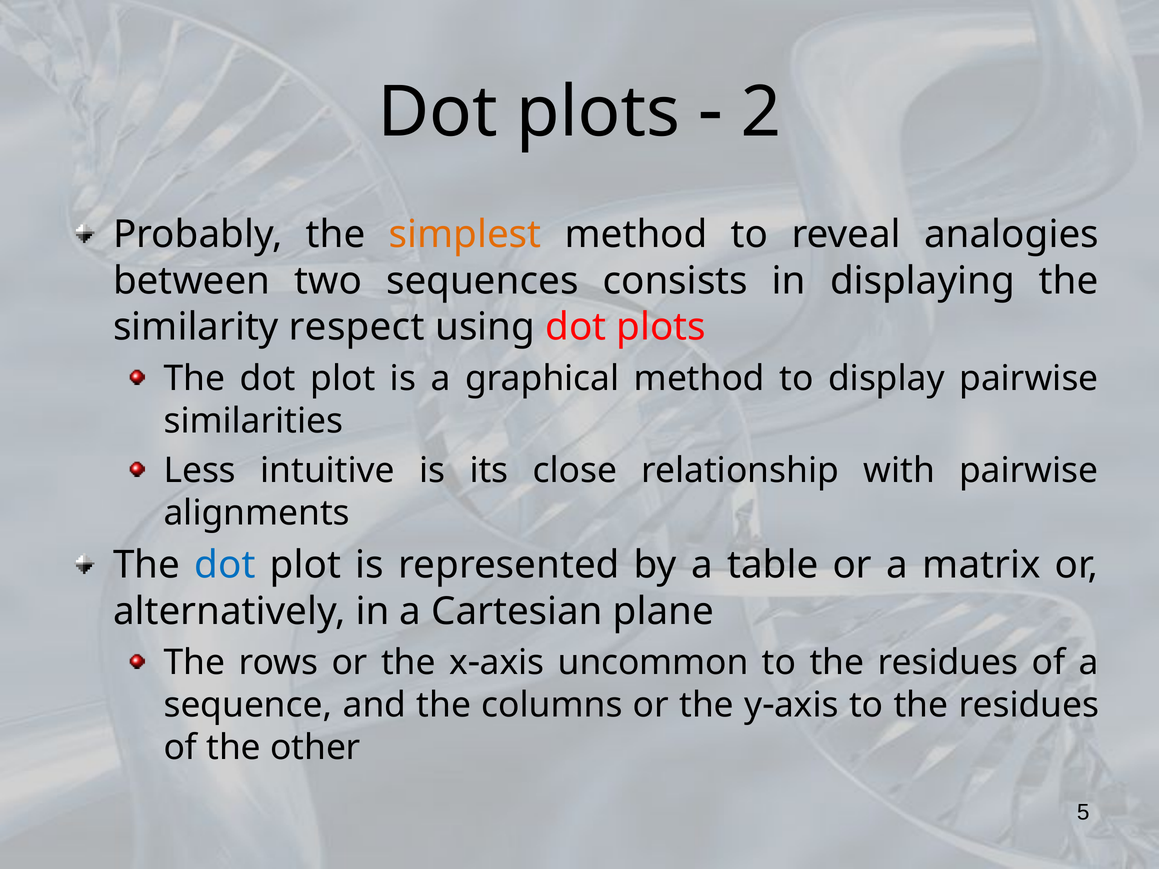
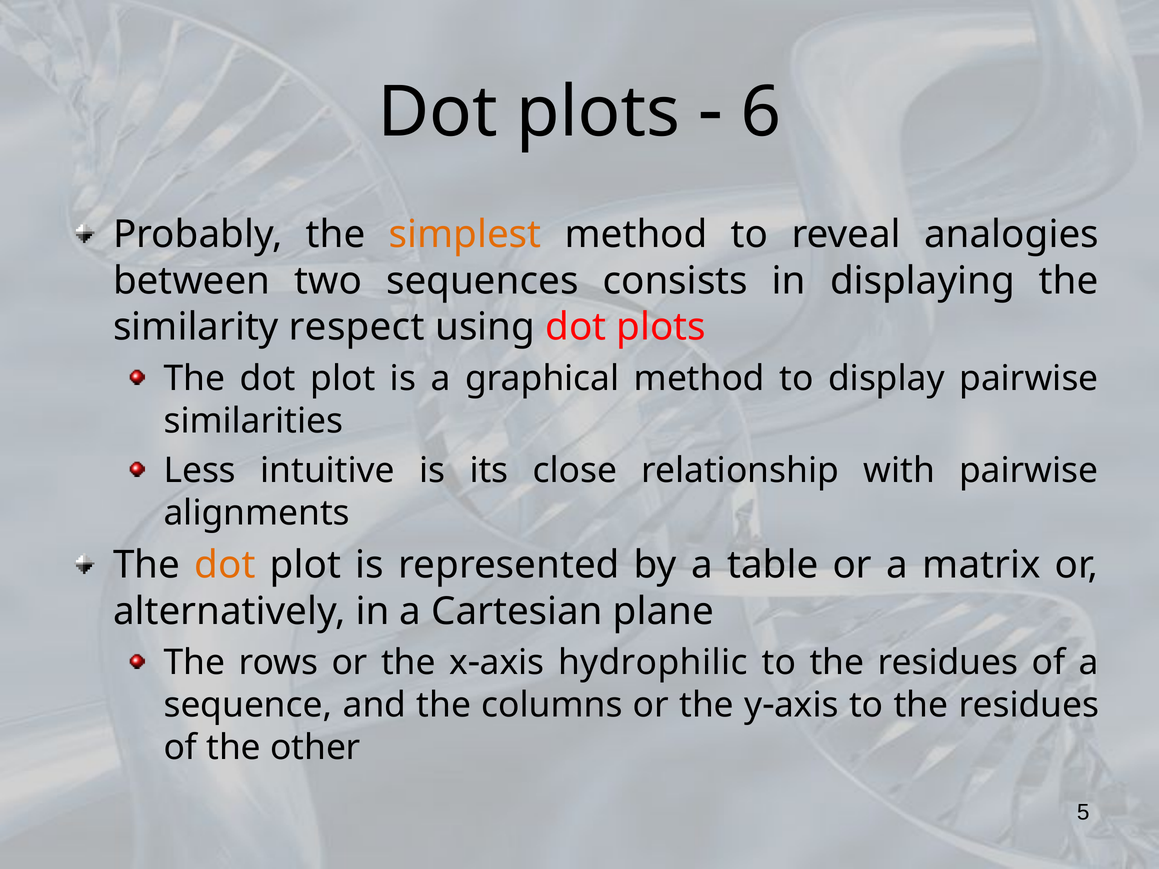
2: 2 -> 6 (761, 112)
dot colour: blue -> orange (225, 565)
uncommon: uncommon -> hydrophilic (653, 663)
